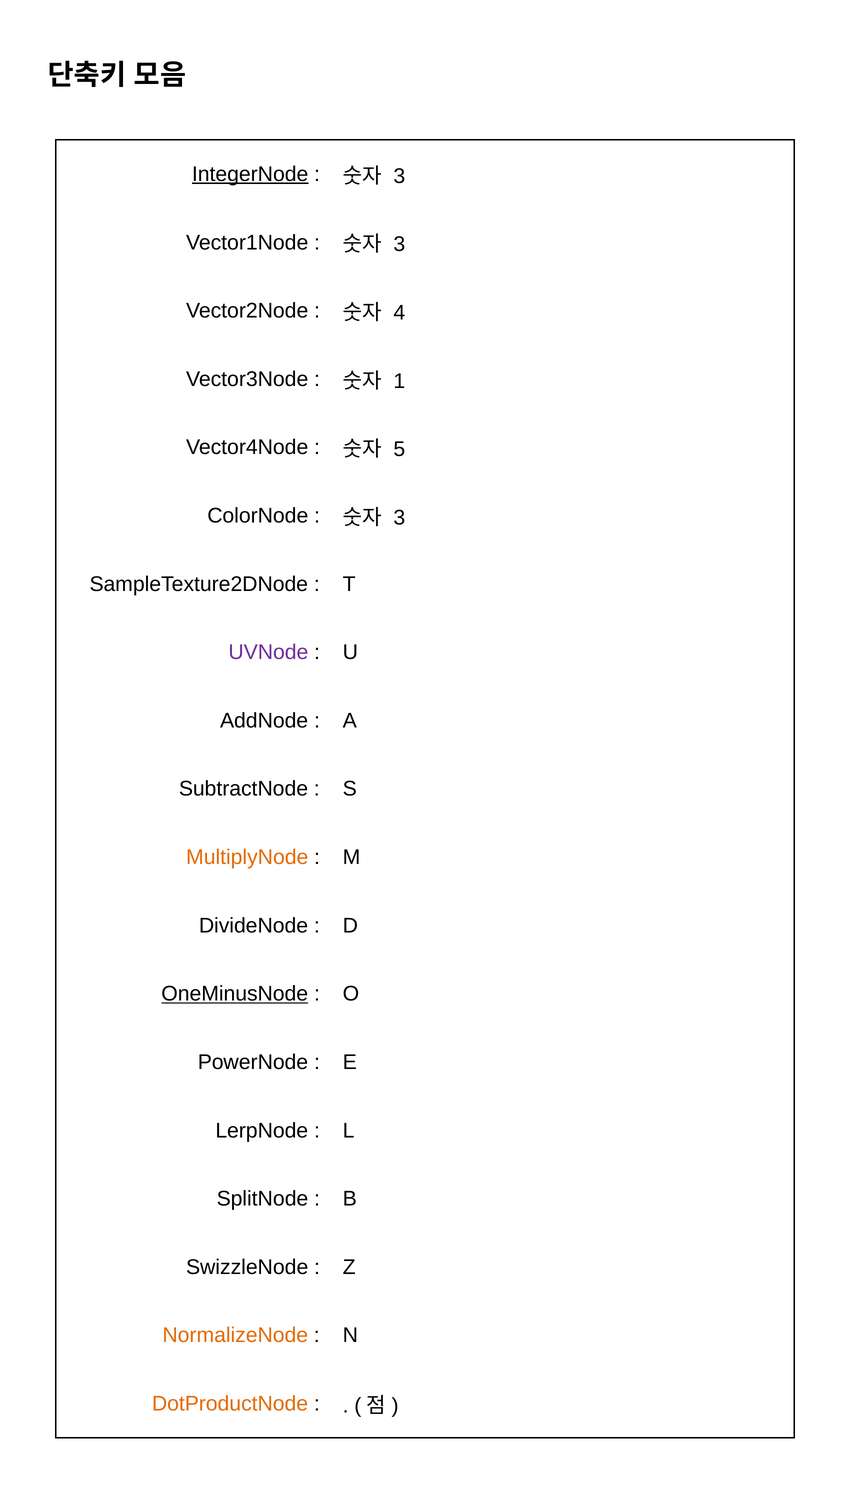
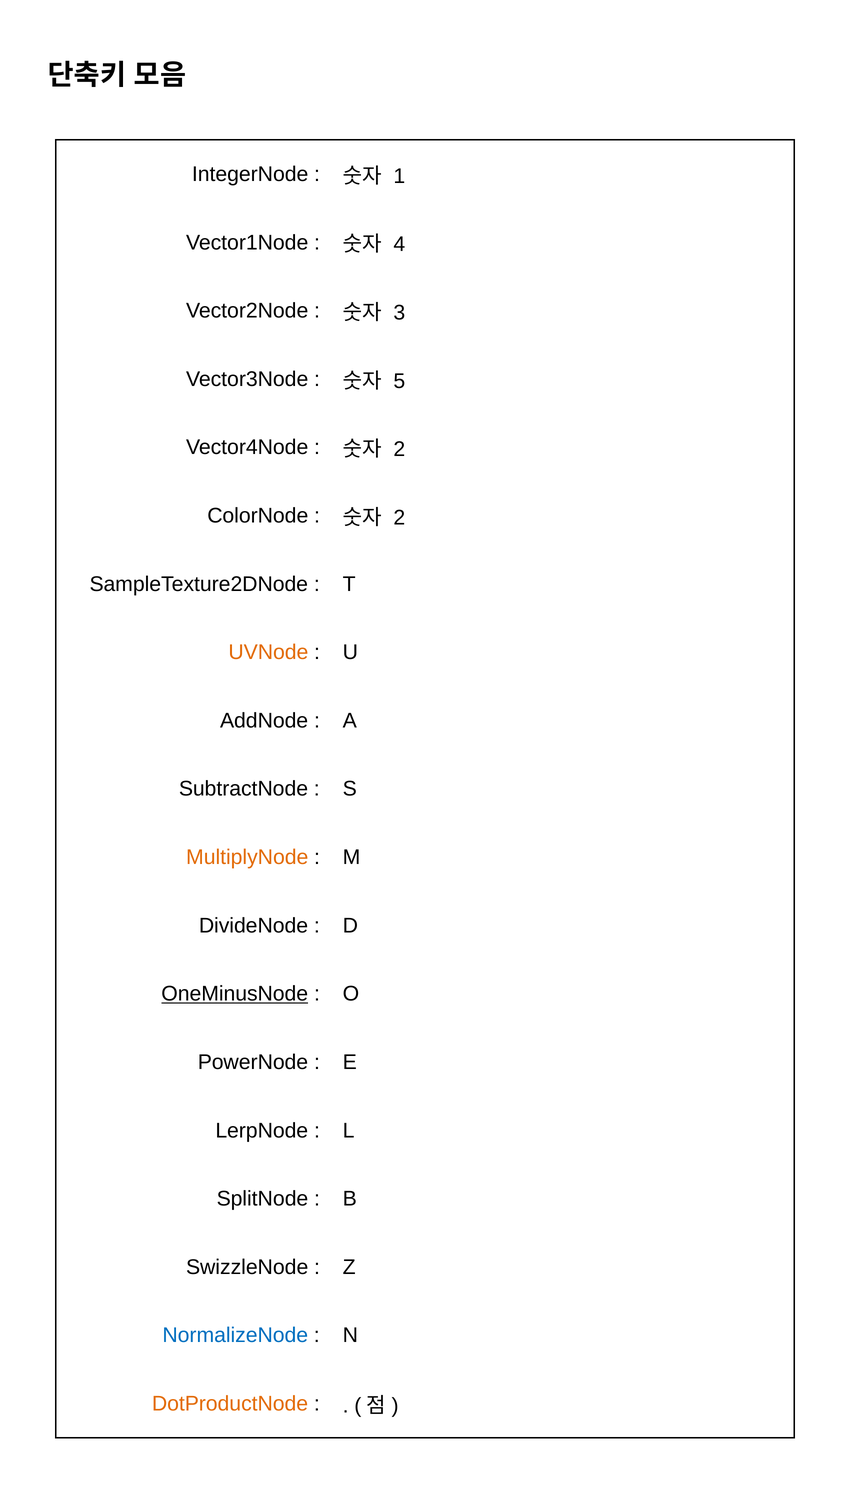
IntegerNode underline: present -> none (250, 174)
3: 3 -> 1 (399, 176)
3: 3 -> 4 (399, 245)
4: 4 -> 3 (399, 313)
1: 1 -> 5 (399, 381)
5: 5 -> 2 (399, 449)
3: 3 -> 2 (399, 518)
UVNode colour: purple -> orange (268, 652)
NormalizeNode colour: orange -> blue (235, 1336)
